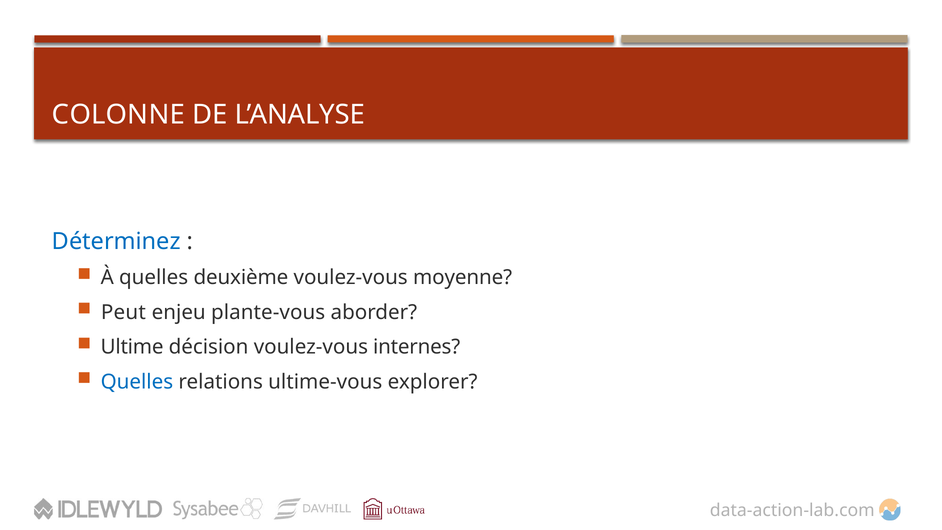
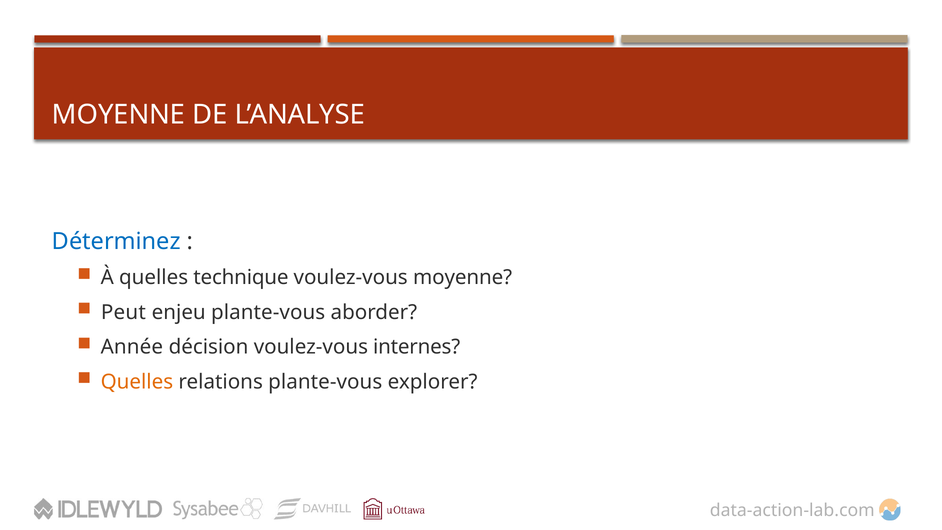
COLONNE: COLONNE -> MOYENNE (119, 114)
deuxième: deuxième -> technique (241, 277)
Ultime: Ultime -> Année (132, 347)
Quelles colour: blue -> orange (137, 382)
relations ultime-vous: ultime-vous -> plante-vous (325, 382)
